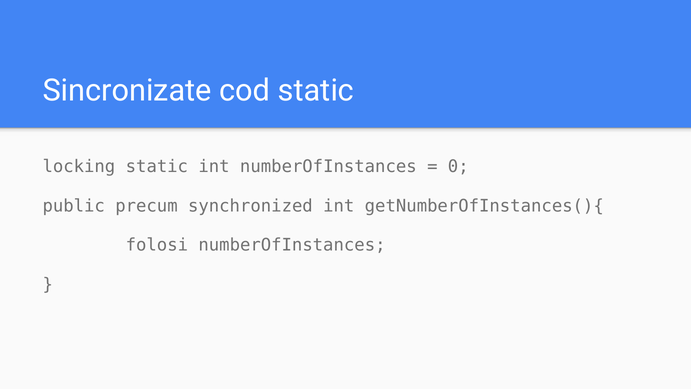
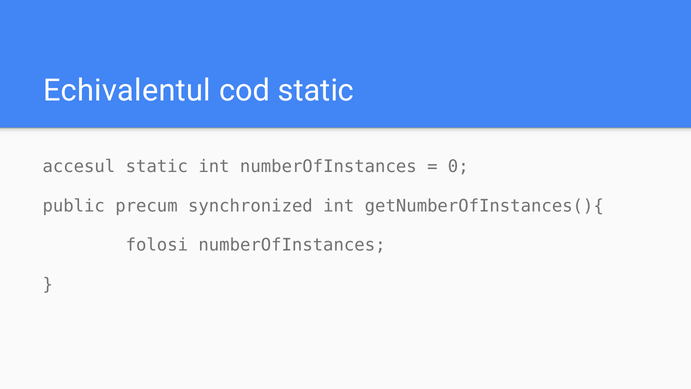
Sincronizate: Sincronizate -> Echivalentul (127, 91)
locking: locking -> accesul (79, 167)
